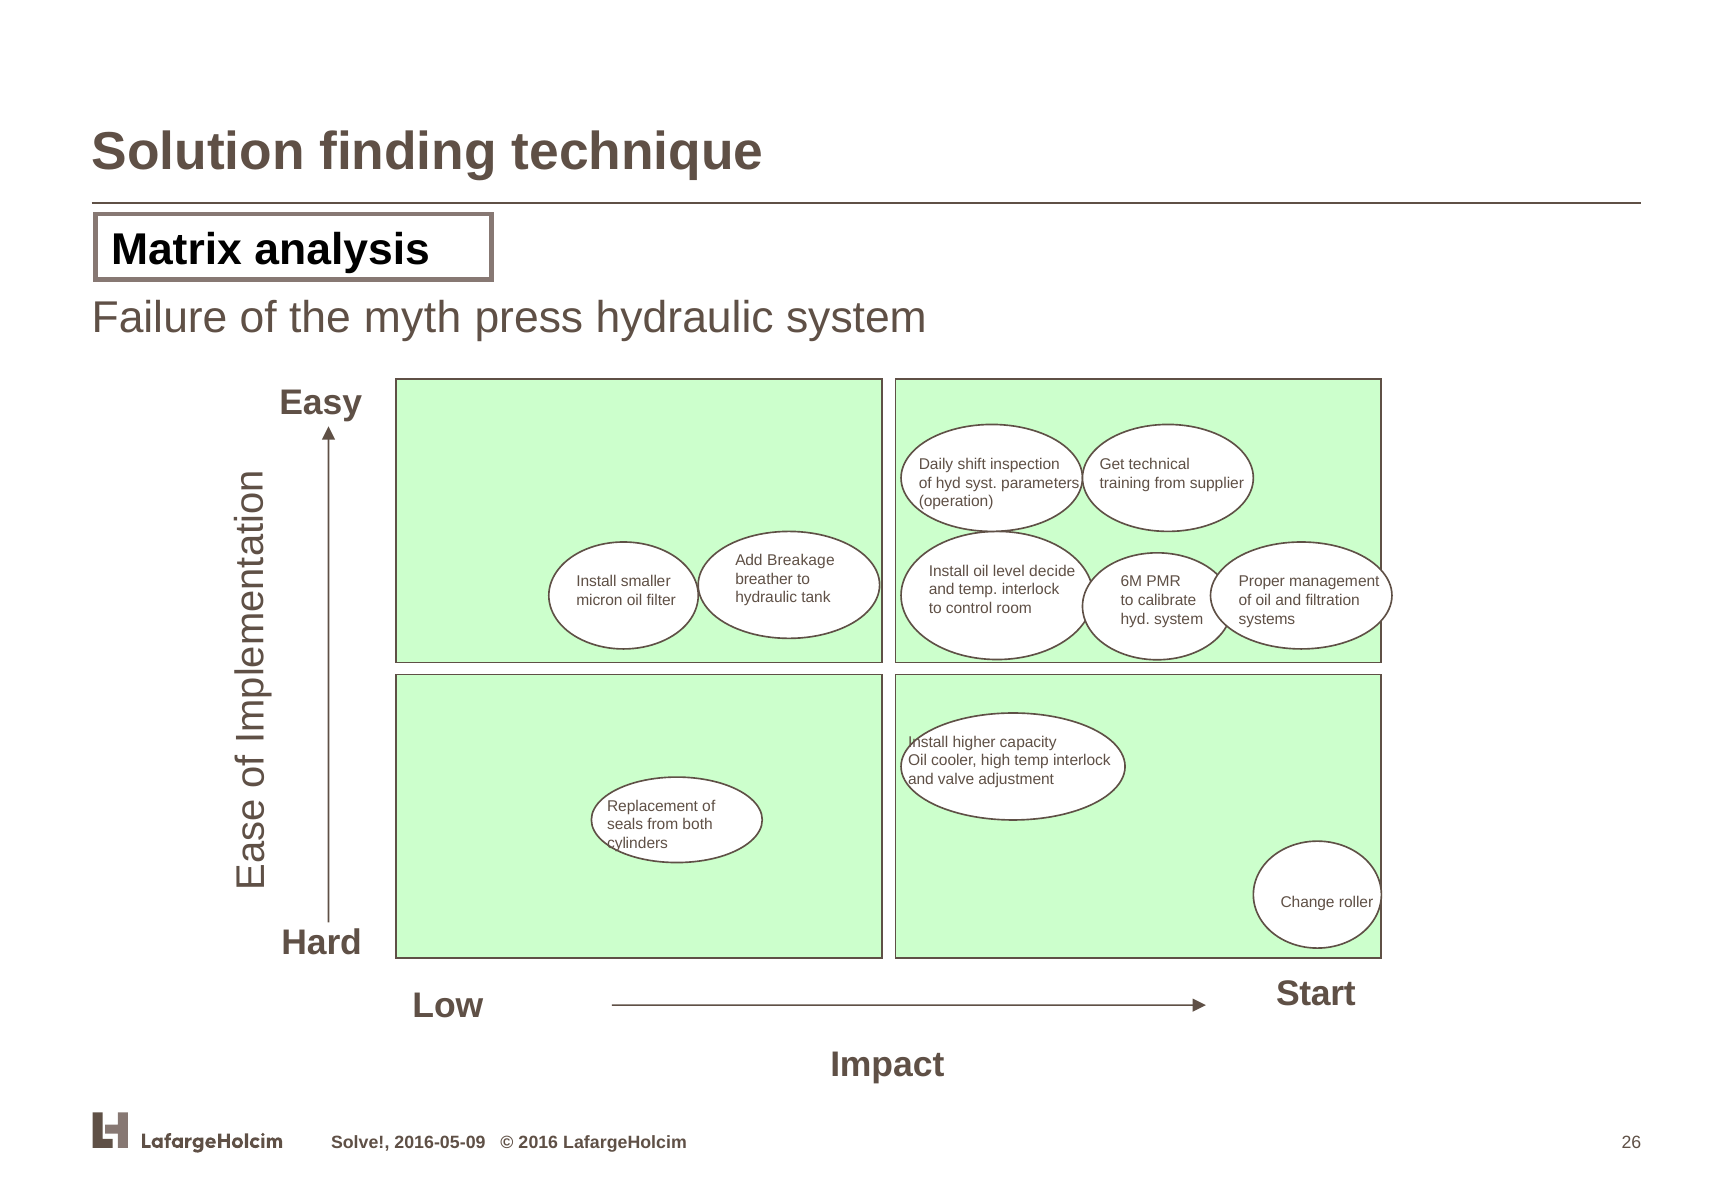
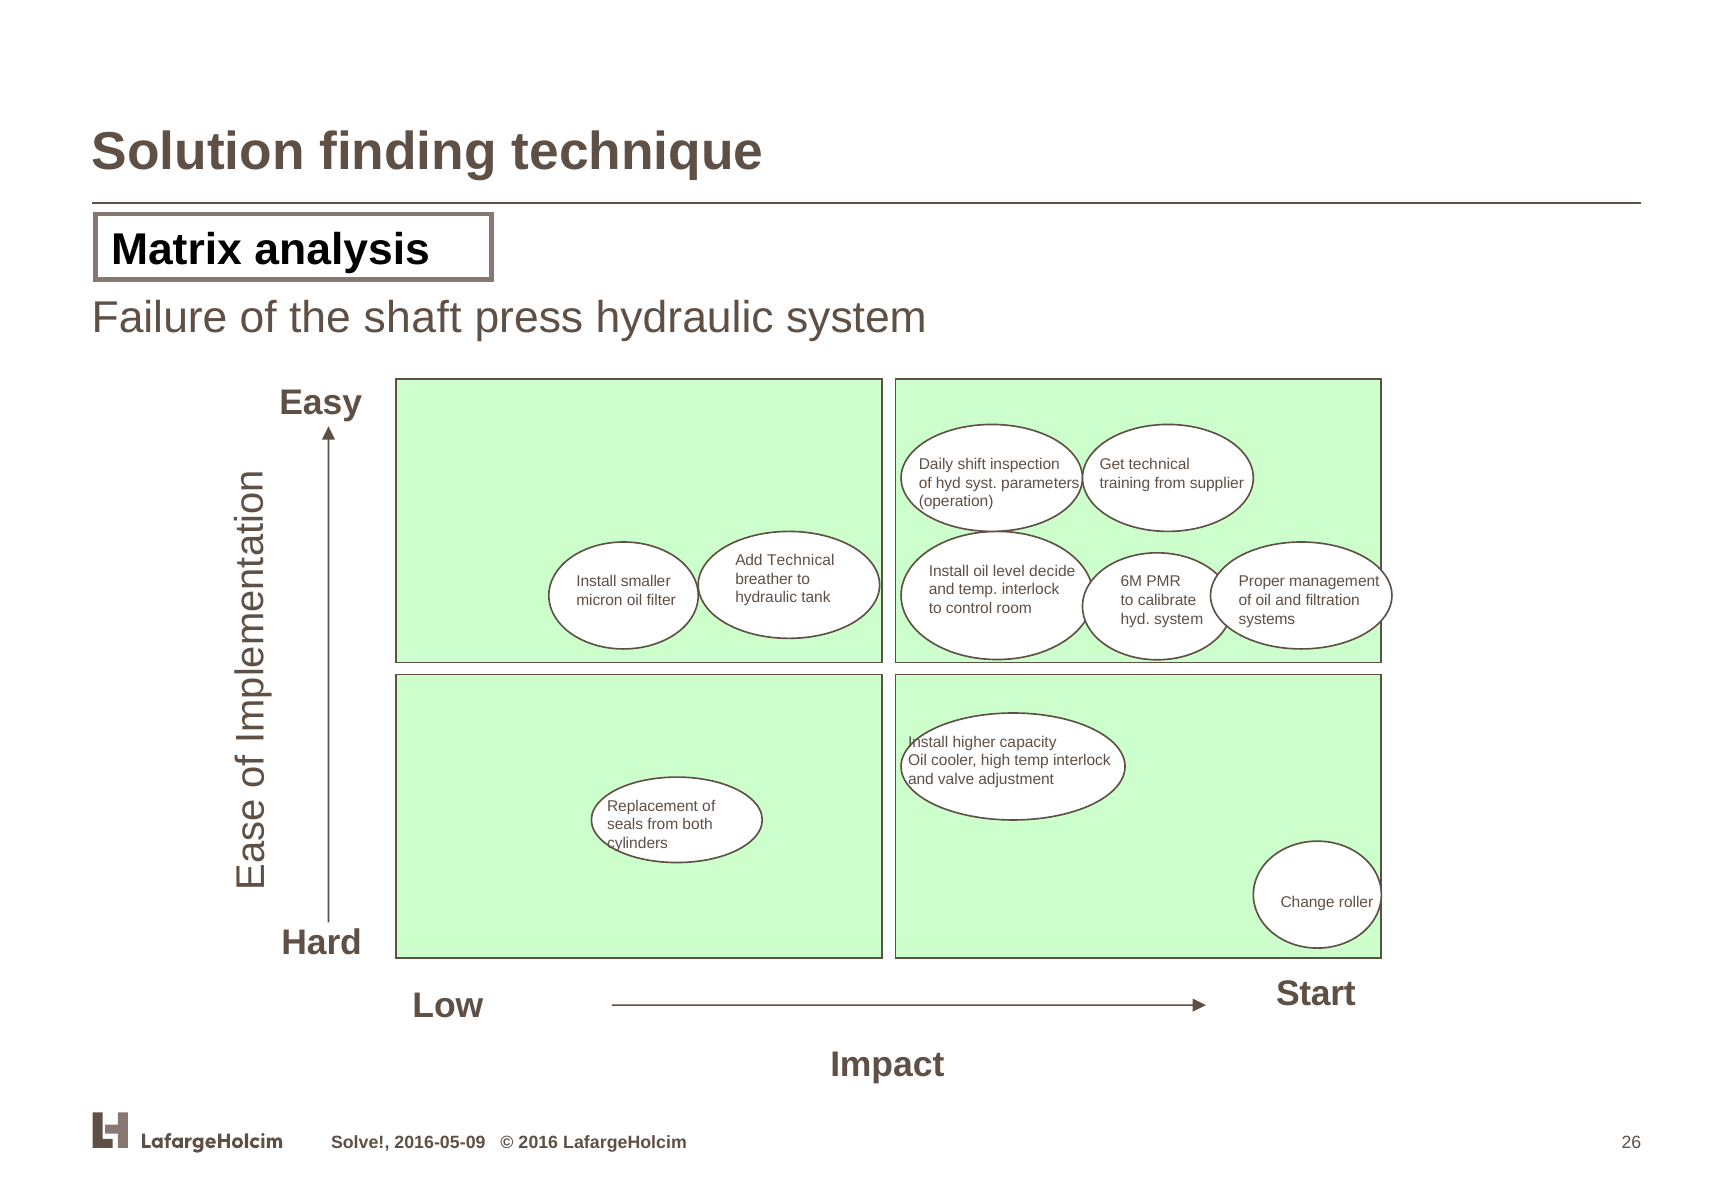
myth: myth -> shaft (413, 318)
Add Breakage: Breakage -> Technical (801, 560)
